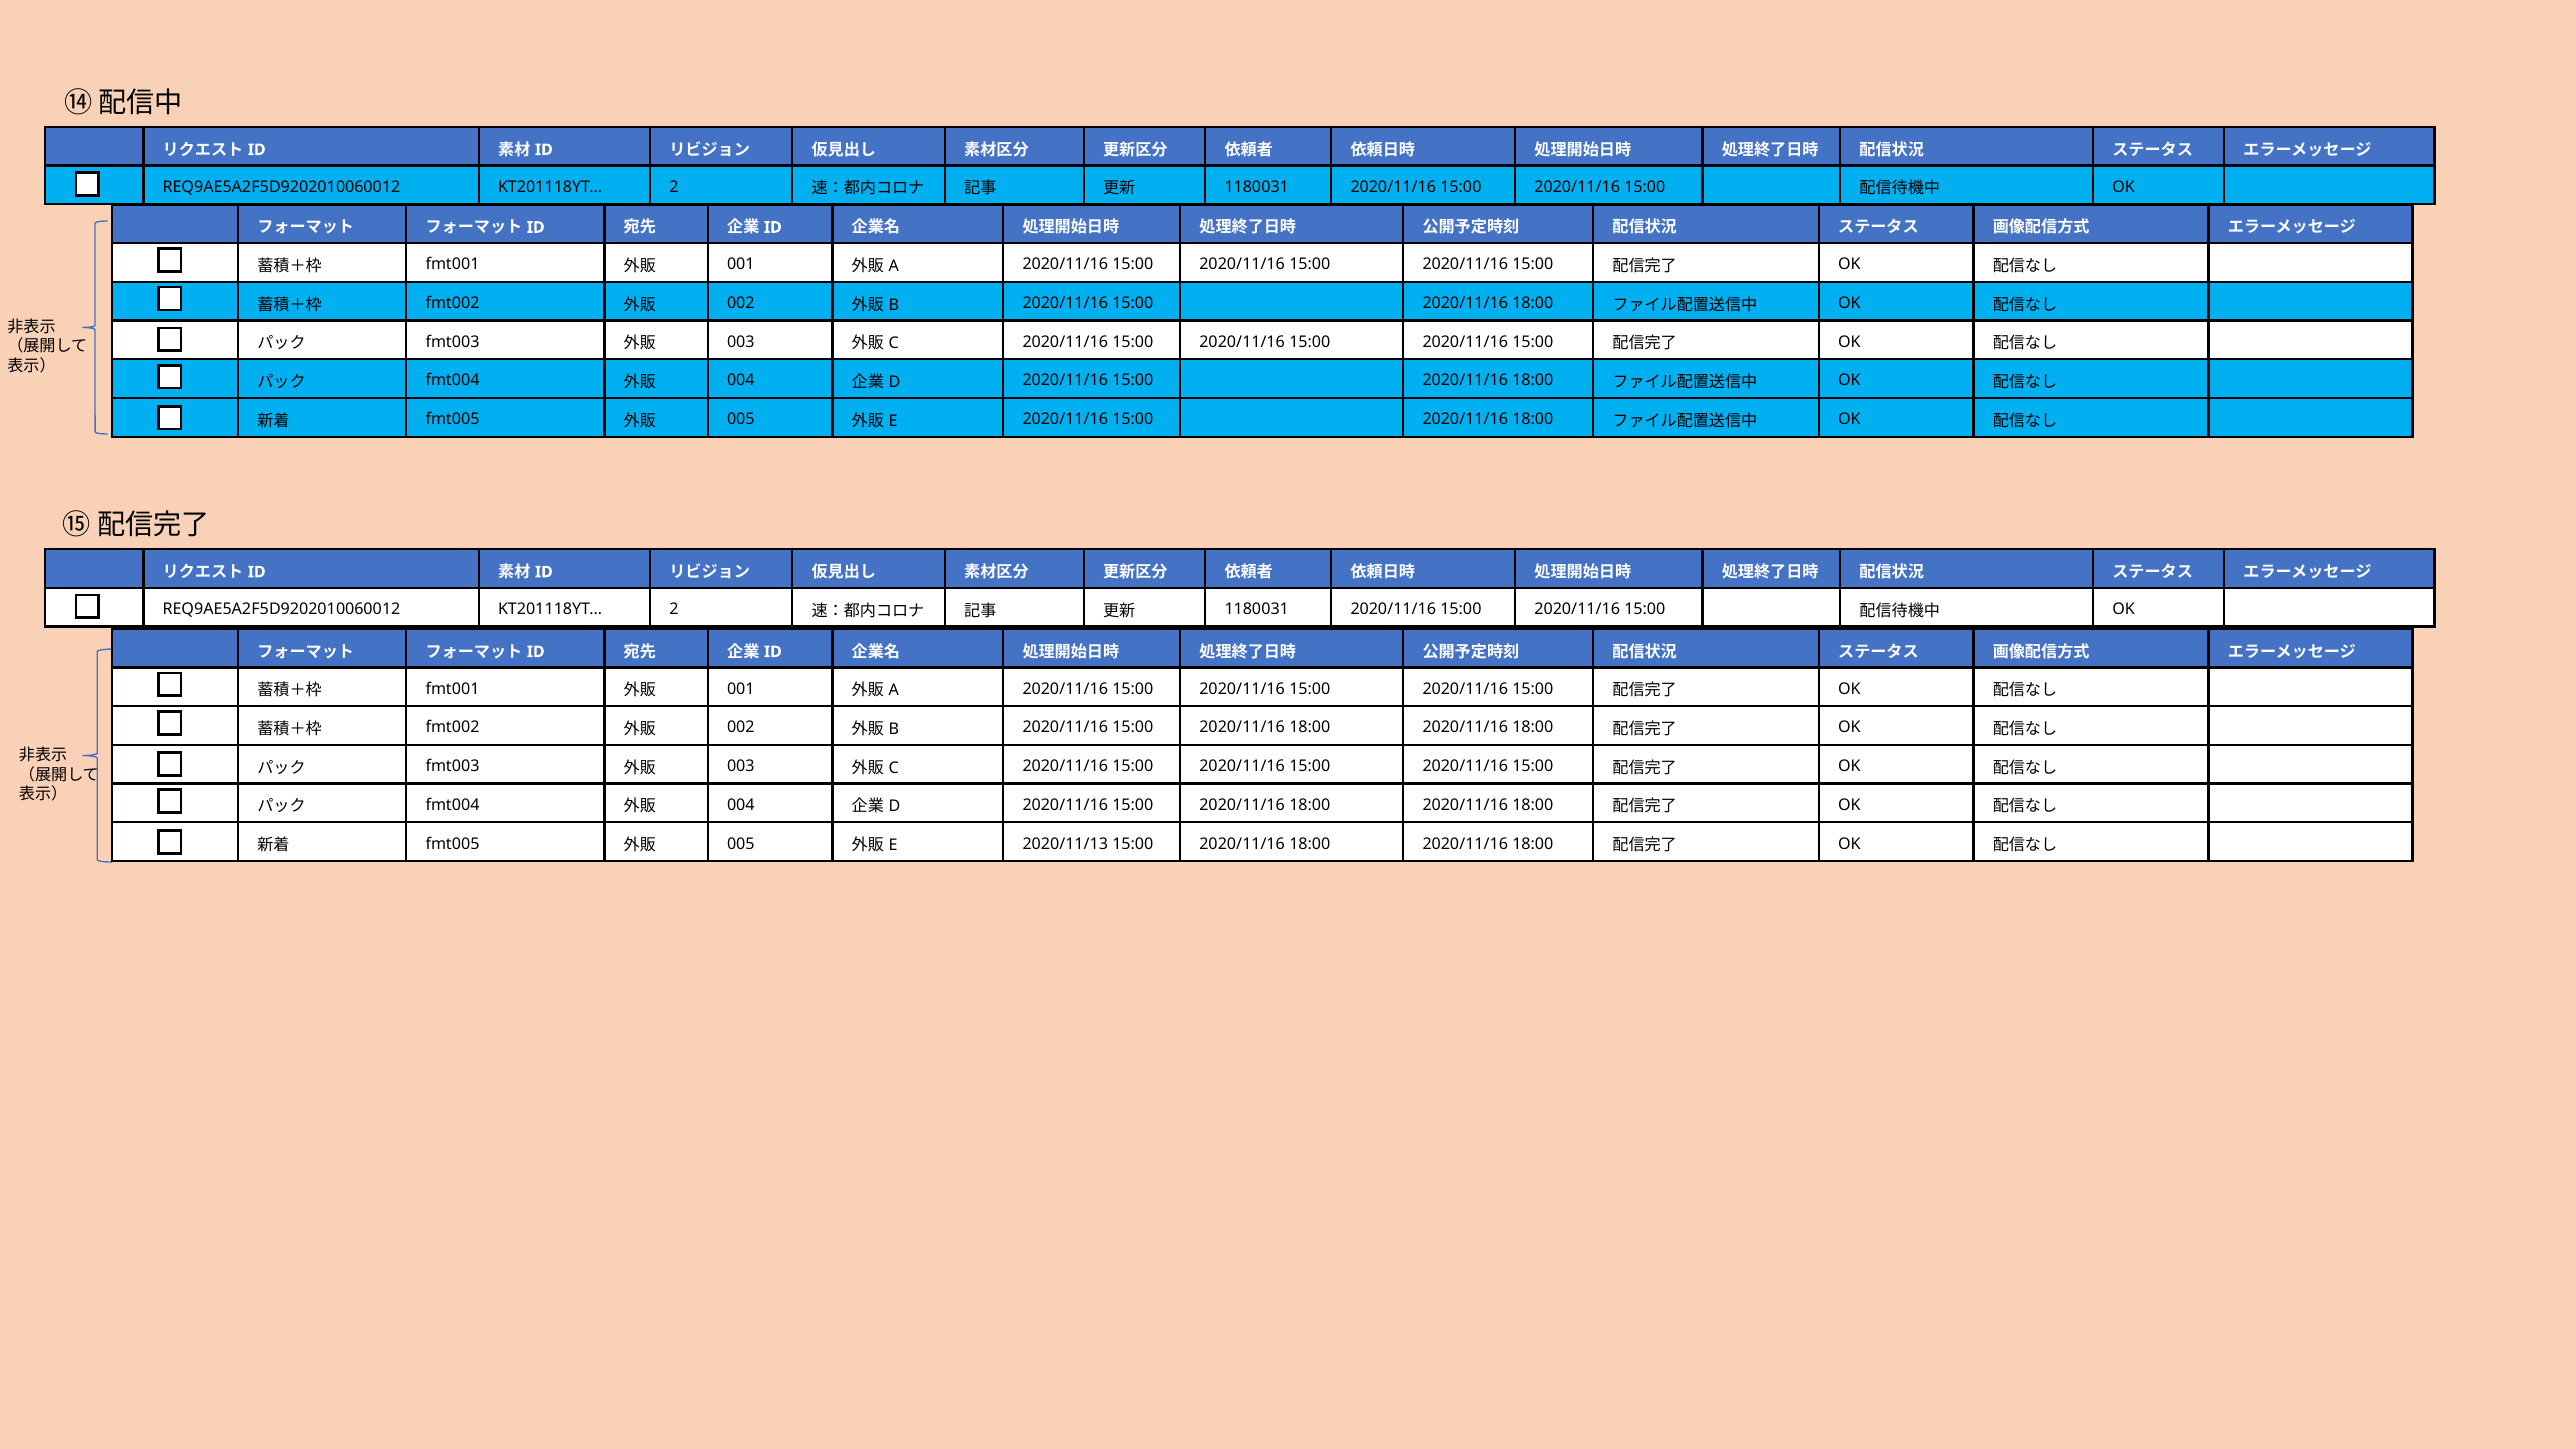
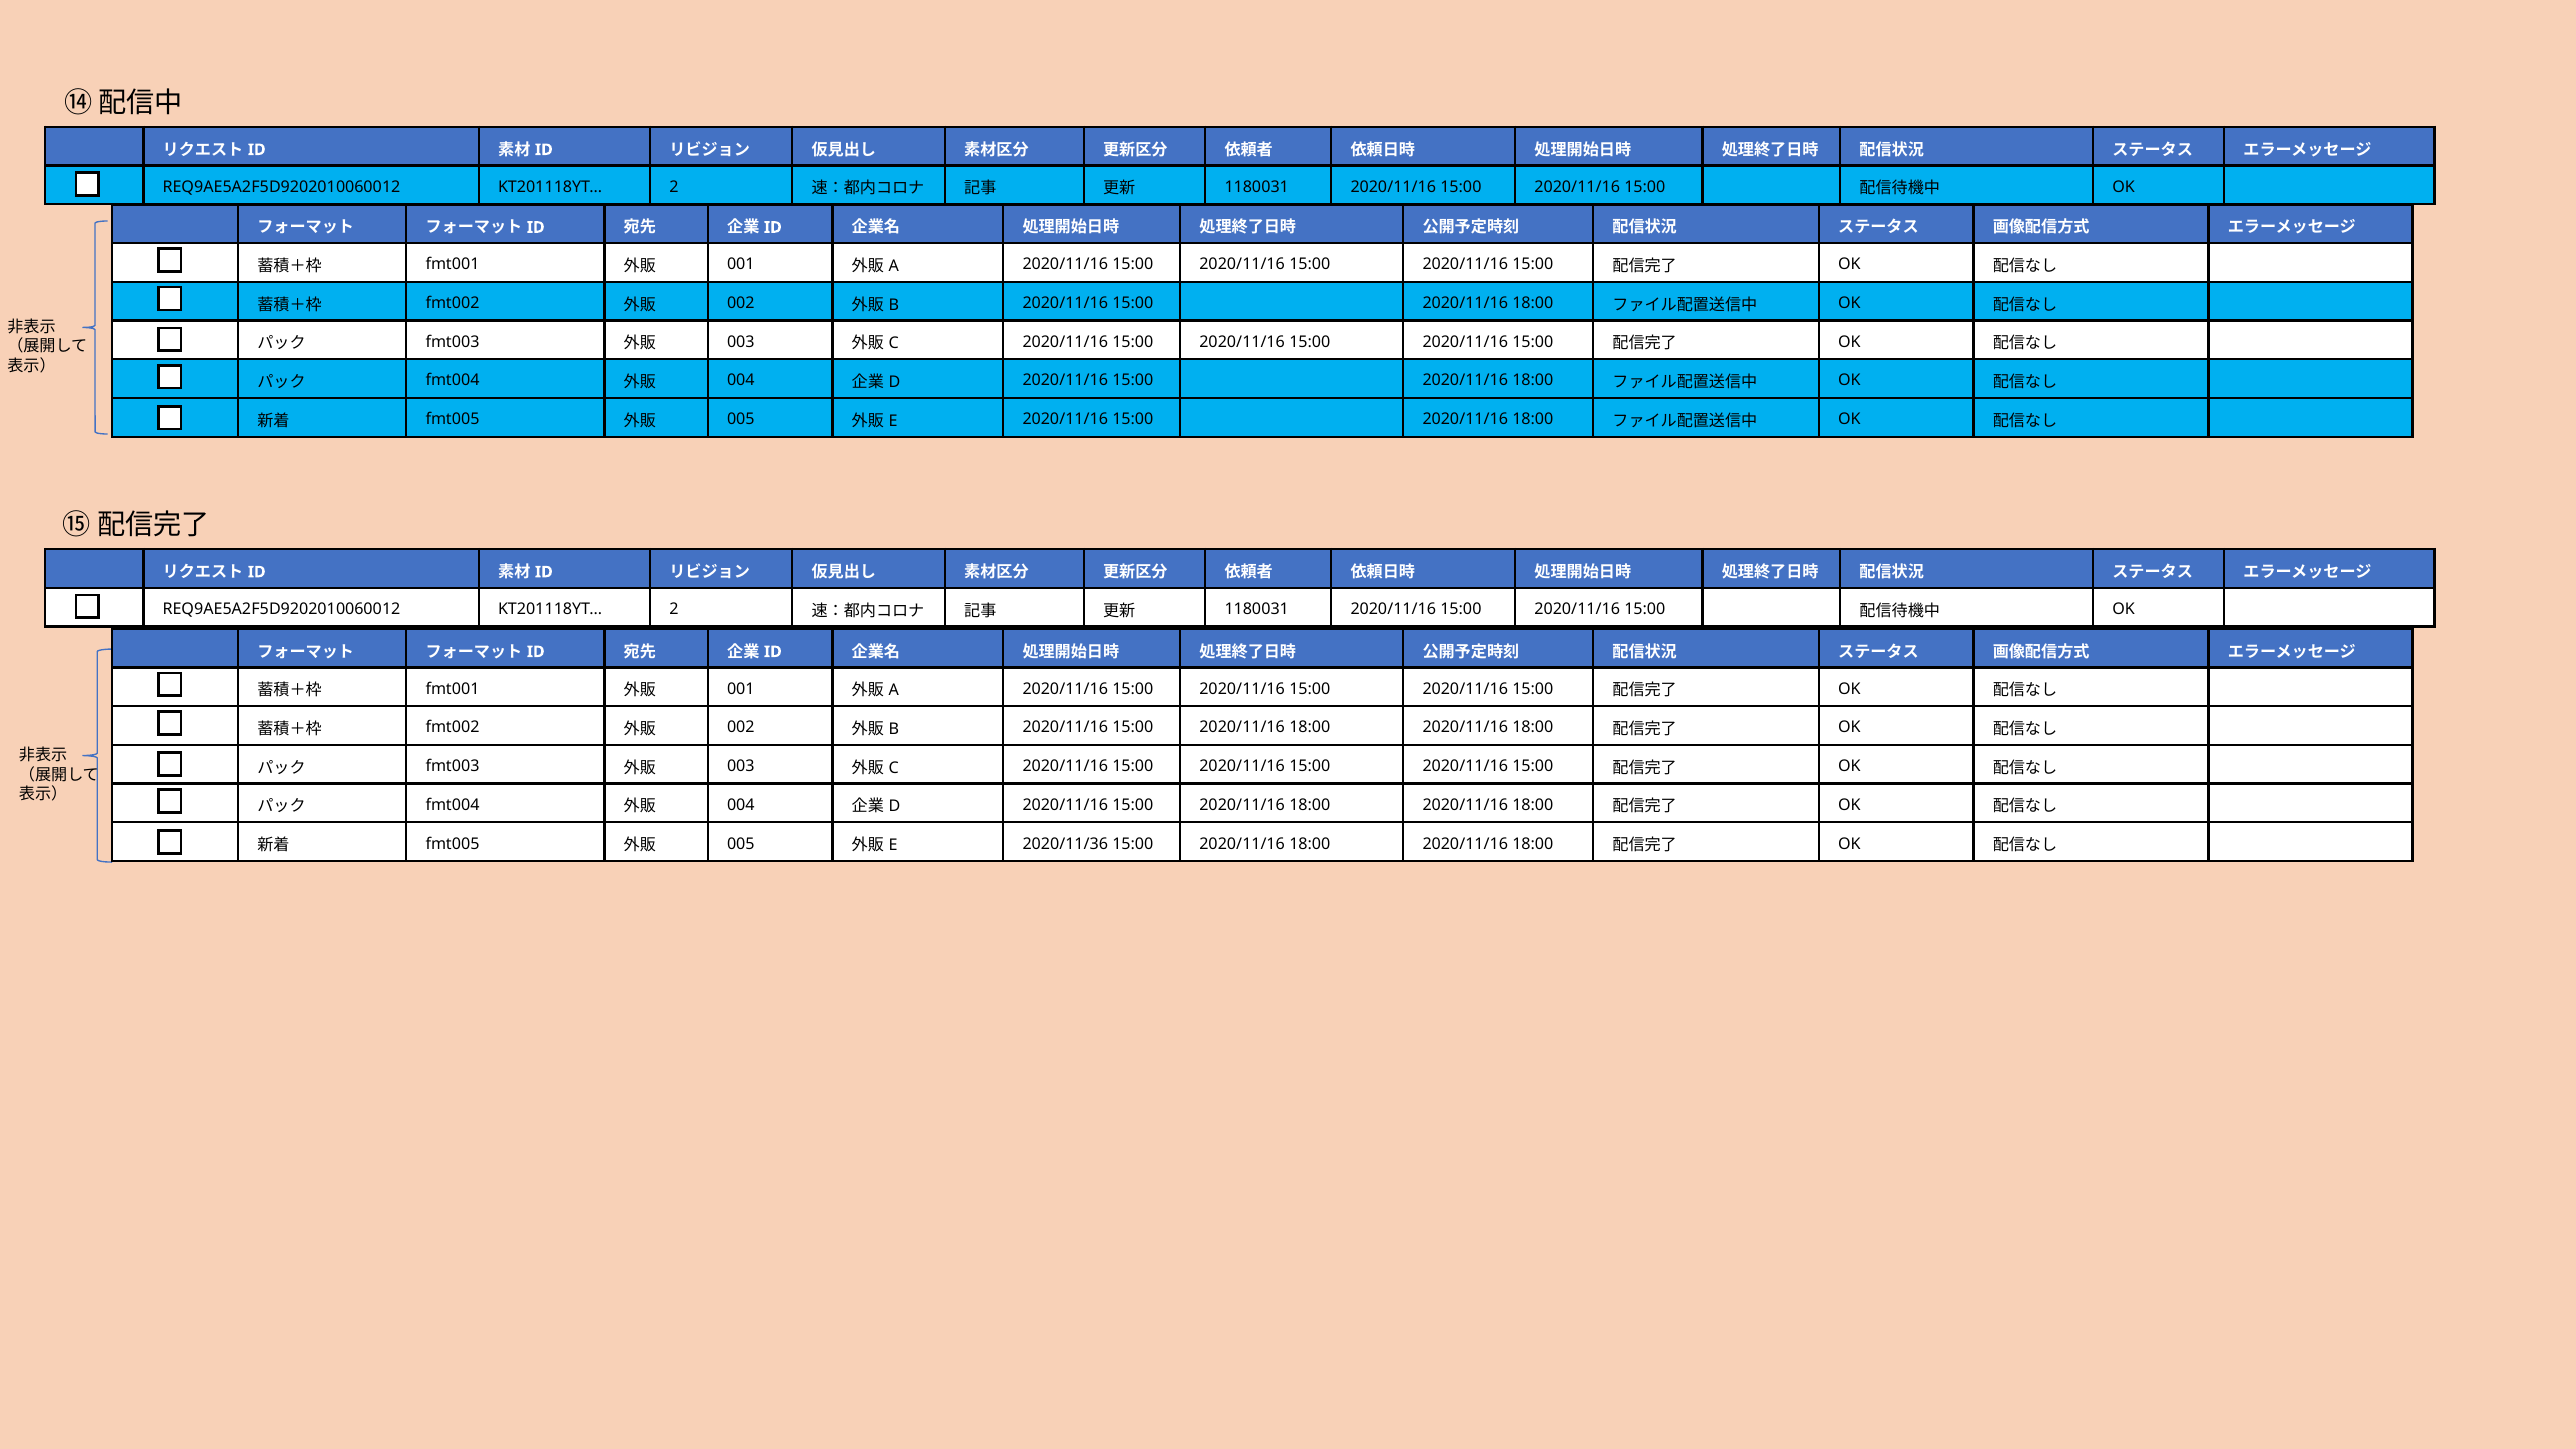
2020/11/13: 2020/11/13 -> 2020/11/36 (1065, 844)
